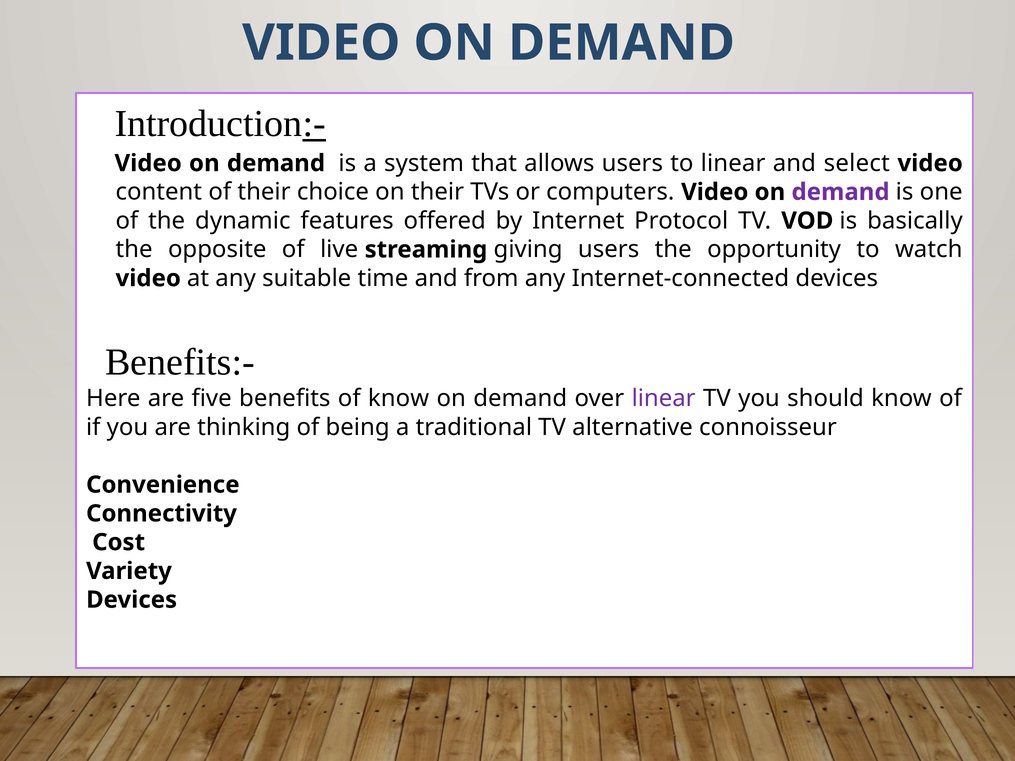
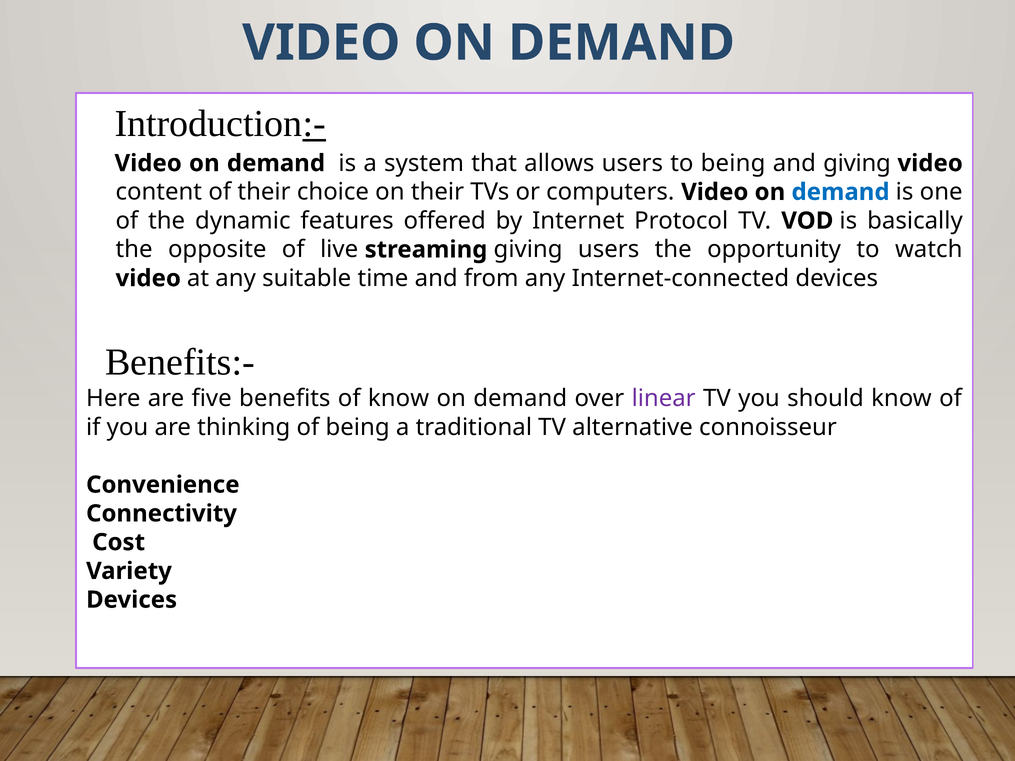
to linear: linear -> being (733, 163)
and select: select -> giving (857, 163)
demand colour: purple -> blue (841, 192)
